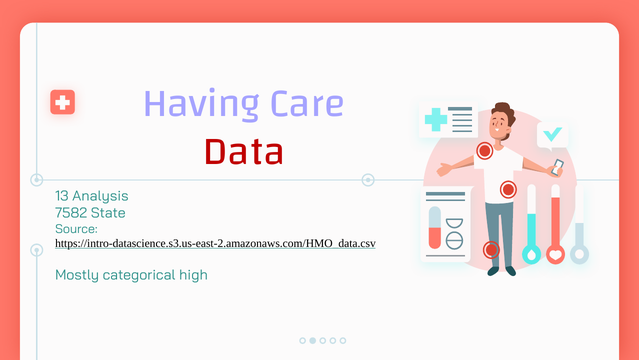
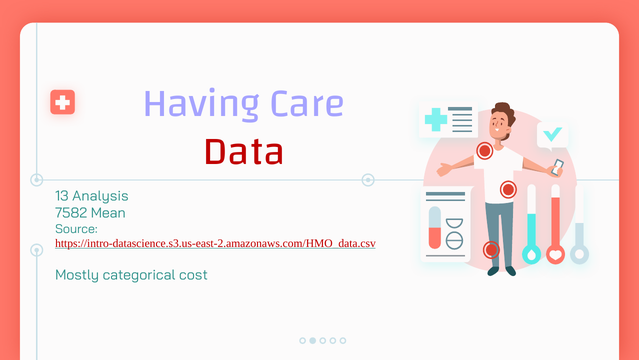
State: State -> Mean (108, 213)
https://intro-datascience.s3.us-east-2.amazonaws.com/HMO_data.csv colour: black -> red (216, 243)
high: high -> cost (193, 275)
